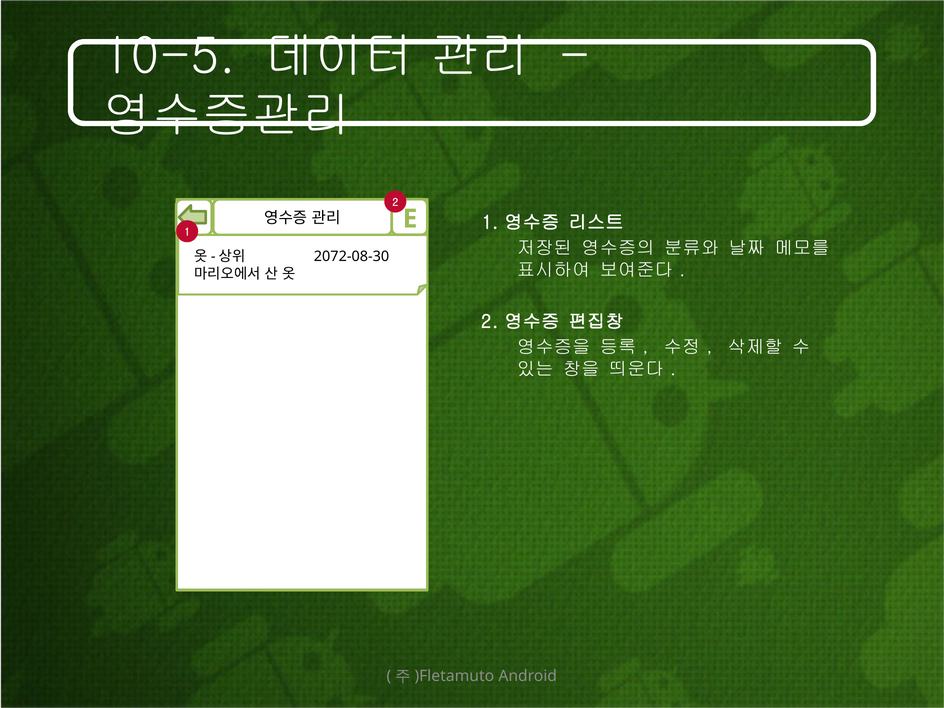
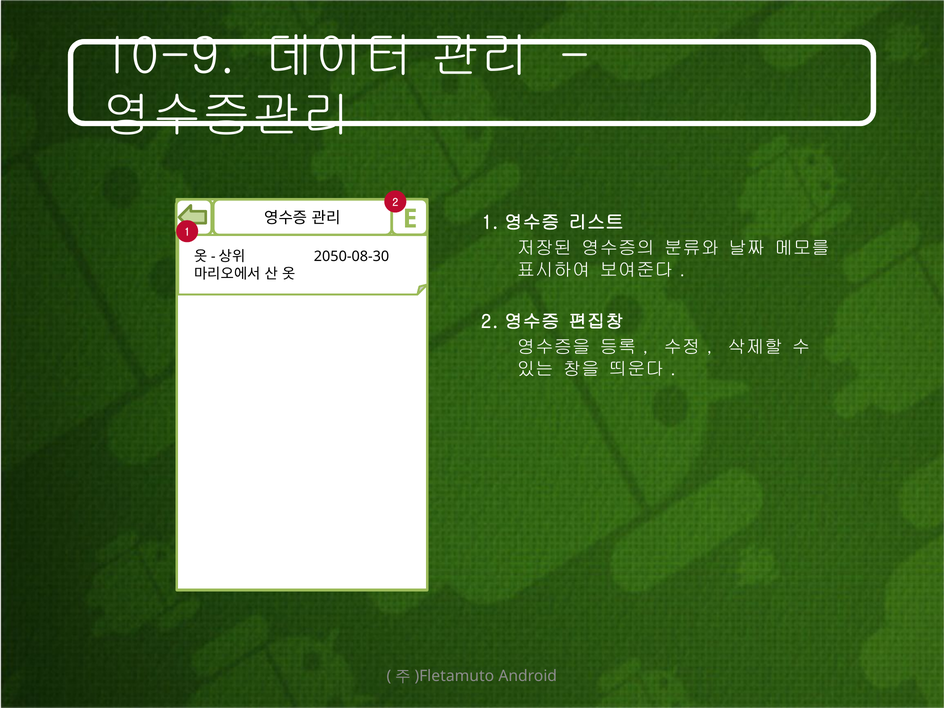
10-5: 10-5 -> 10-9 (169, 56)
2072-08-30: 2072-08-30 -> 2050-08-30 (352, 257)
